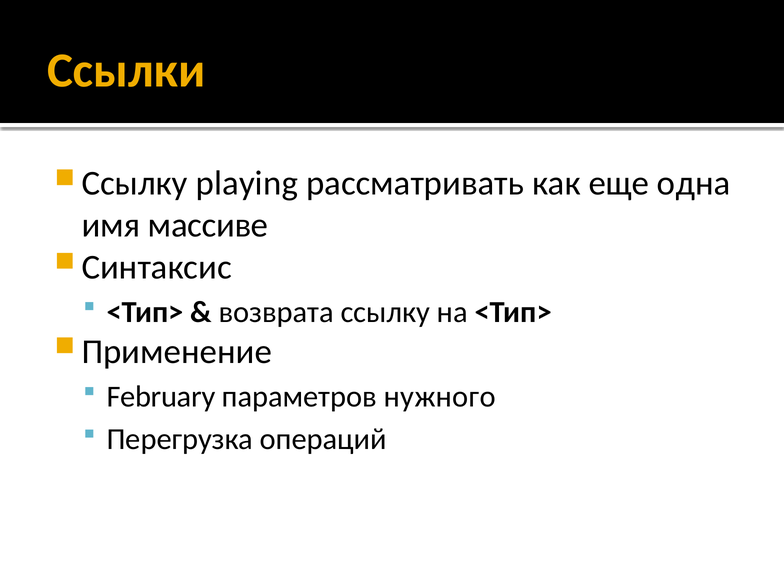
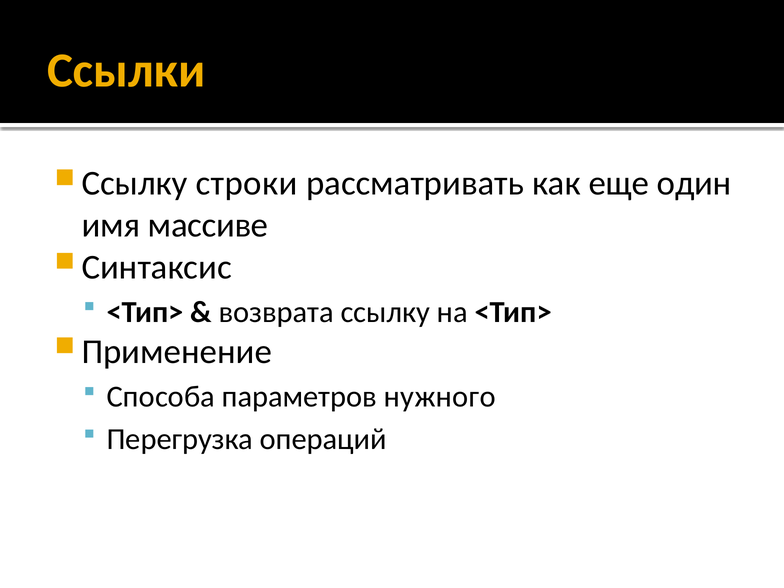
playing: playing -> строки (247, 183)
одна: одна -> один (694, 183)
February: February -> Способа (161, 397)
